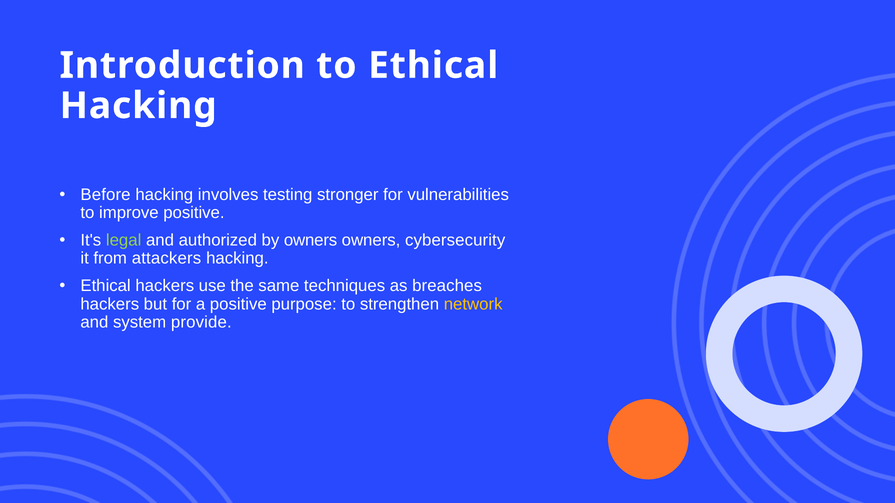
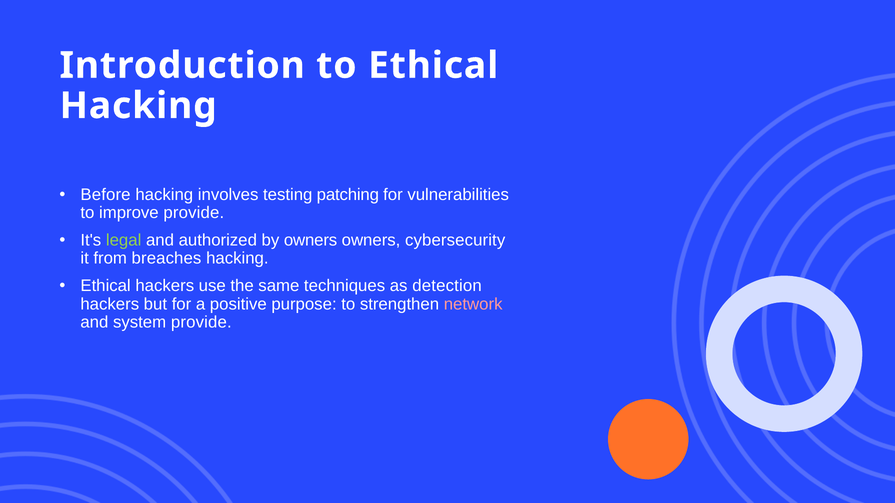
stronger: stronger -> patching (348, 195)
improve positive: positive -> provide (194, 213)
attackers: attackers -> breaches (167, 259)
breaches: breaches -> detection (447, 286)
network colour: yellow -> pink (473, 304)
